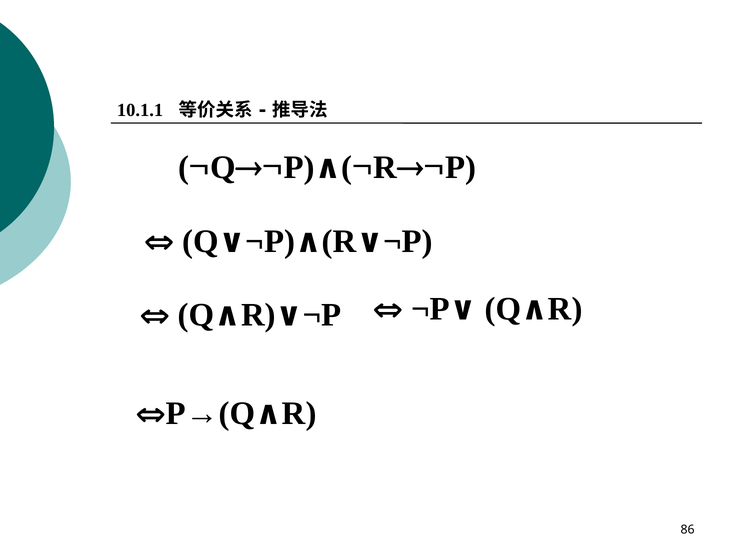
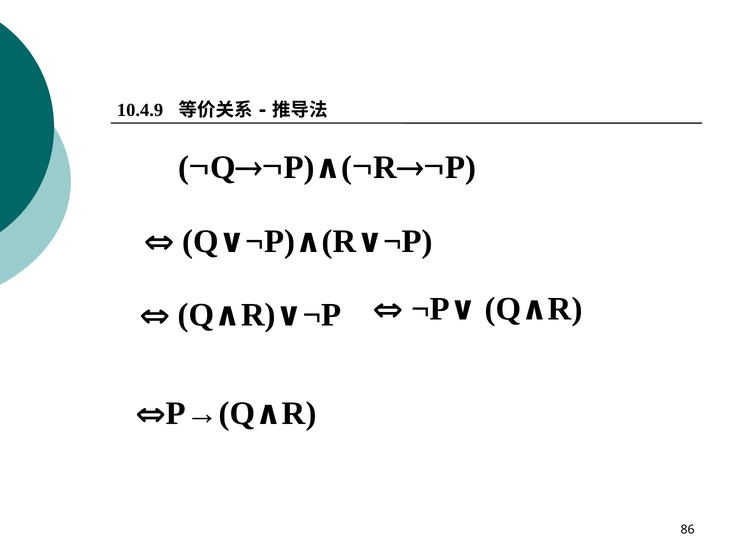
10.1.1: 10.1.1 -> 10.4.9 (140, 110)
